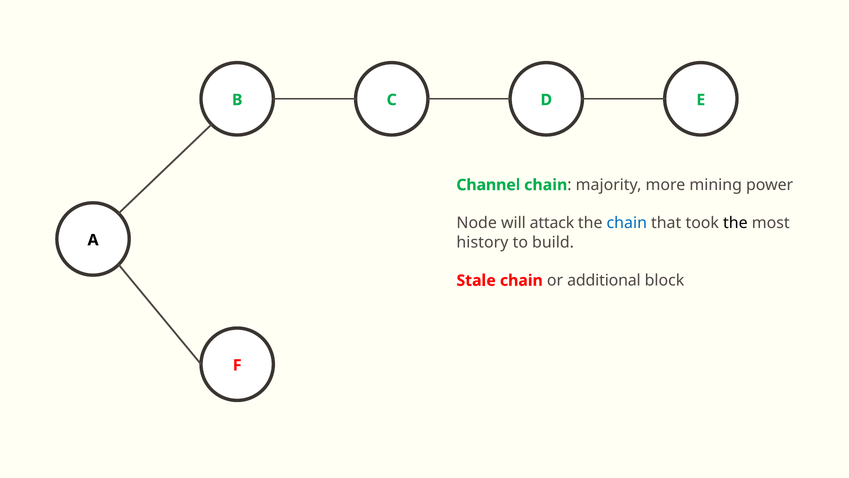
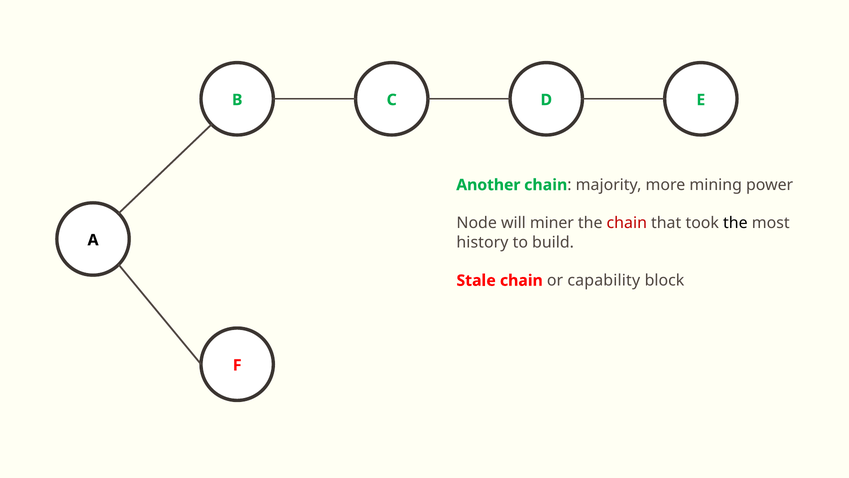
Channel: Channel -> Another (488, 185)
attack: attack -> miner (552, 223)
chain colour: blue -> red (627, 223)
additional: additional -> capability (604, 280)
